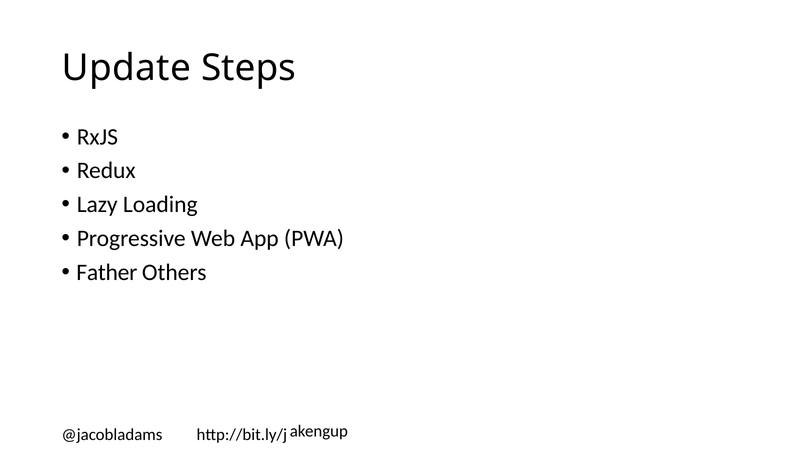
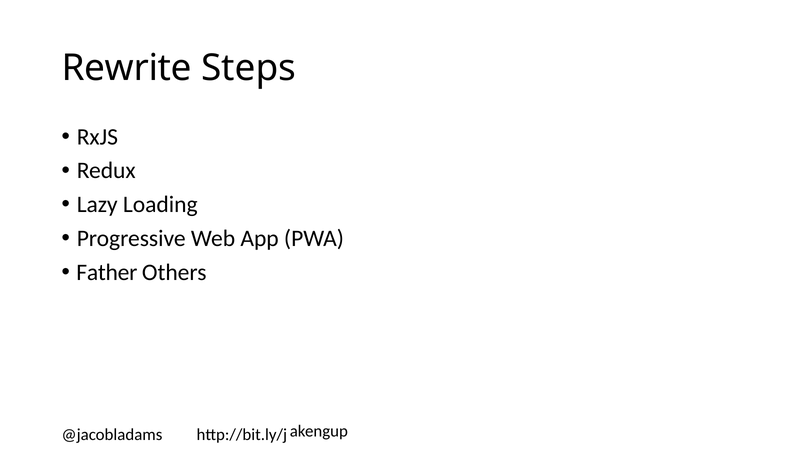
Update: Update -> Rewrite (127, 68)
